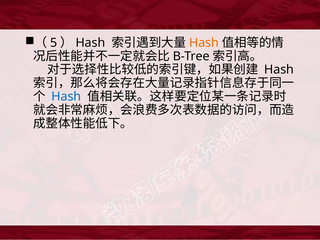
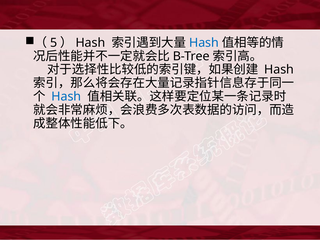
Hash colour: orange -> blue (204, 43)
